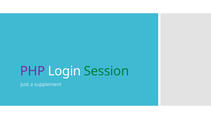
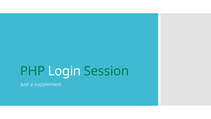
PHP colour: purple -> green (33, 71)
